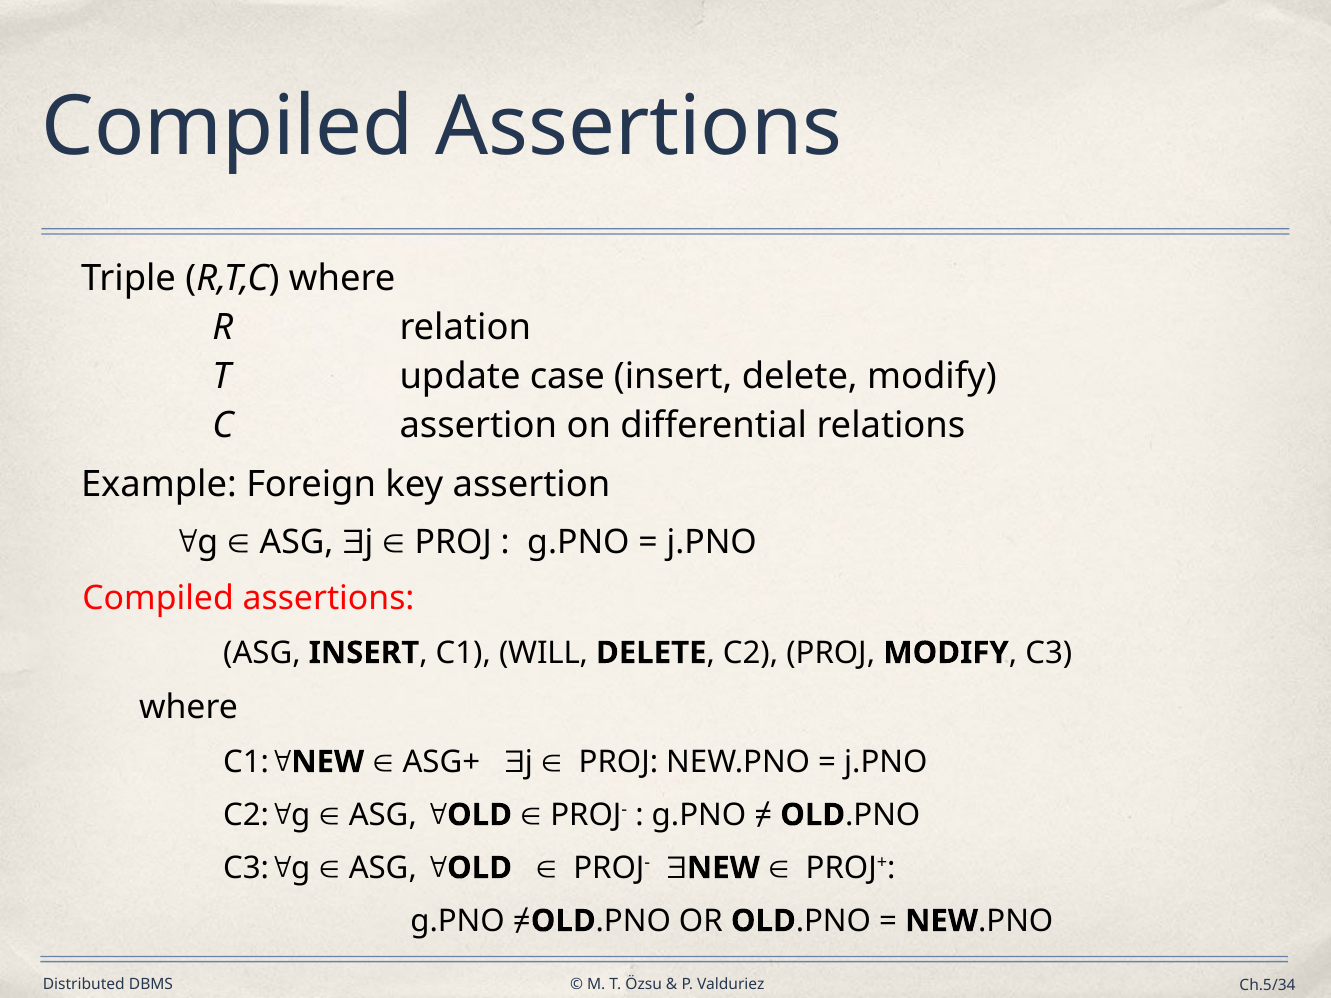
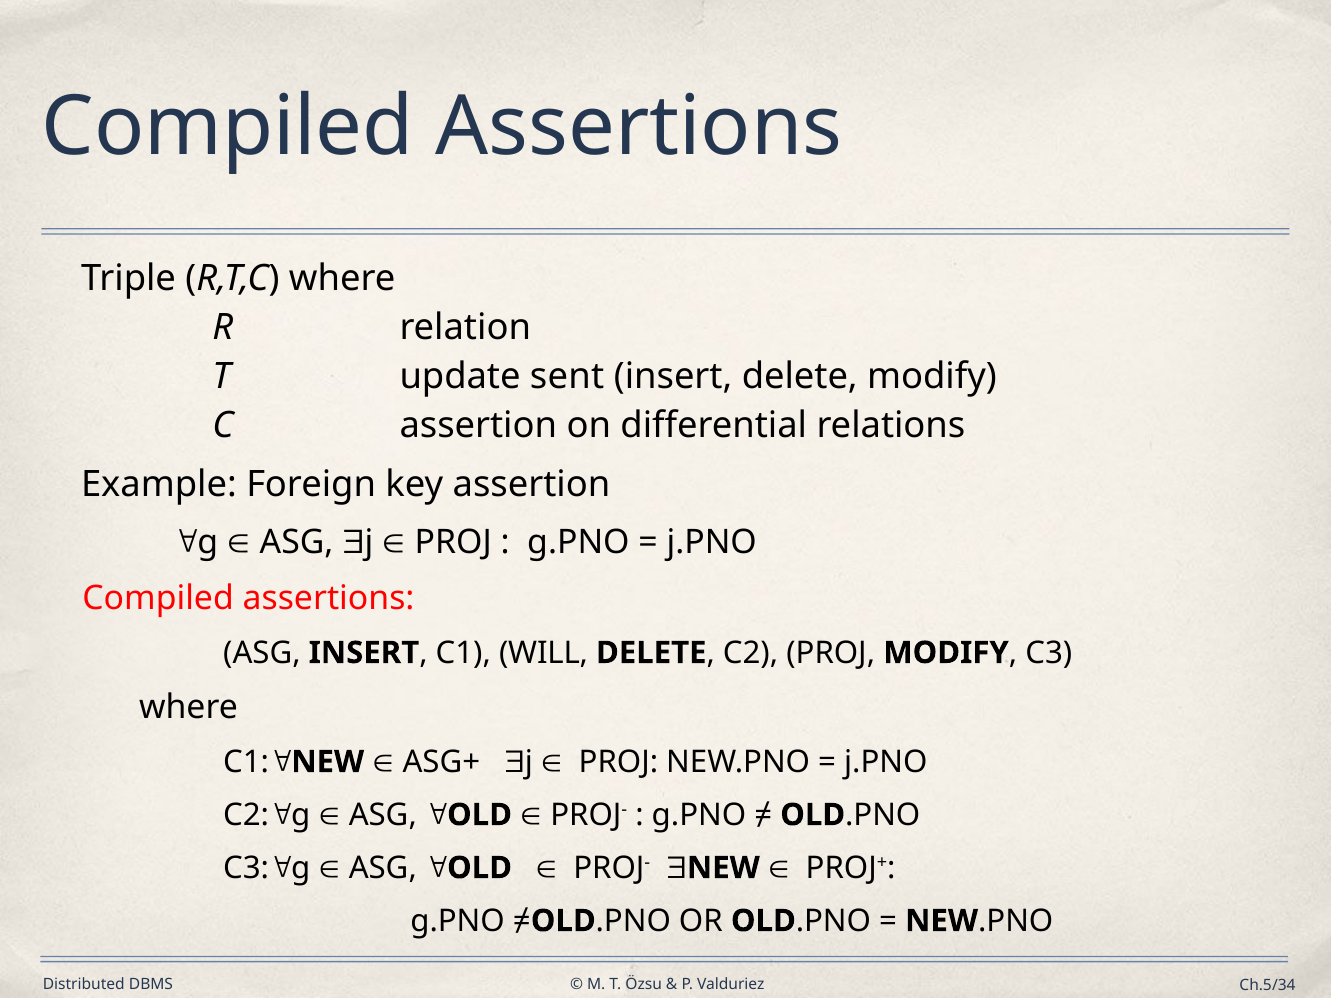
case: case -> sent (567, 376)
